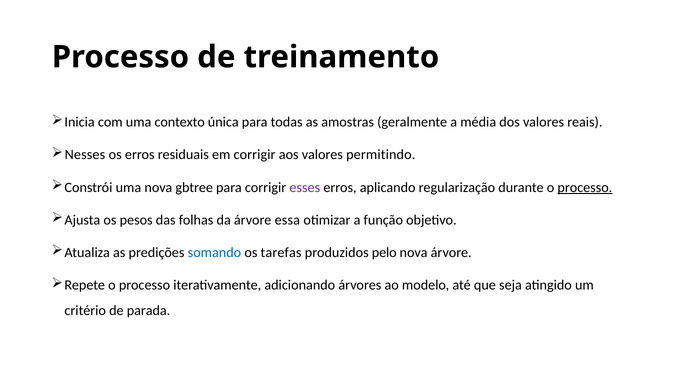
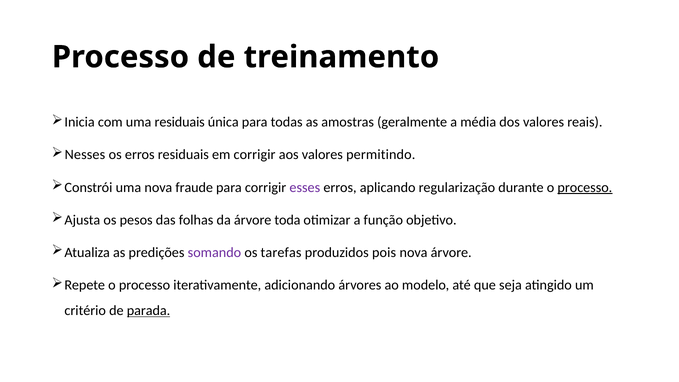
uma contexto: contexto -> residuais (180, 122)
gbtree: gbtree -> fraude (194, 187)
essa: essa -> toda (287, 220)
somando colour: blue -> purple (214, 253)
pelo: pelo -> pois (384, 253)
parada underline: none -> present (149, 311)
